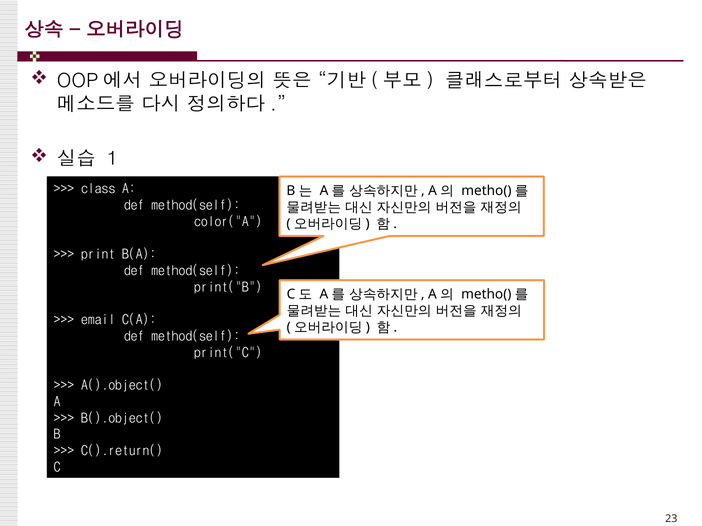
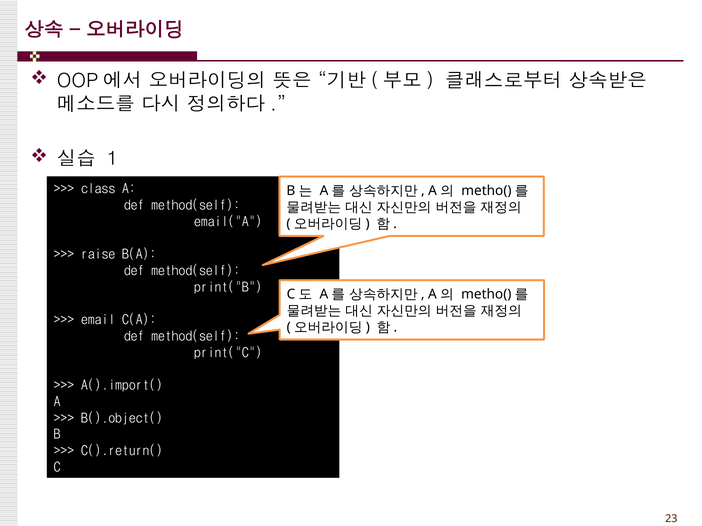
color("A: color("A -> email("A (228, 222)
print: print -> raise (98, 255)
A().object(: A().object( -> A().import( (122, 386)
